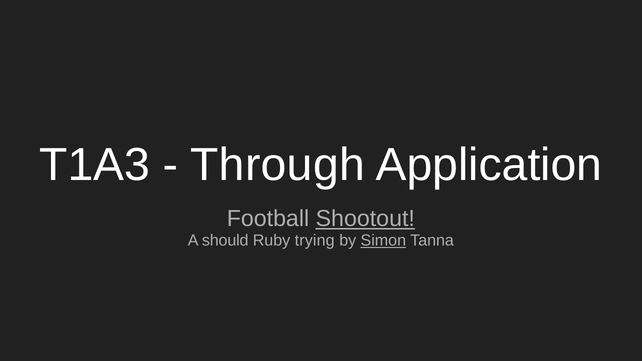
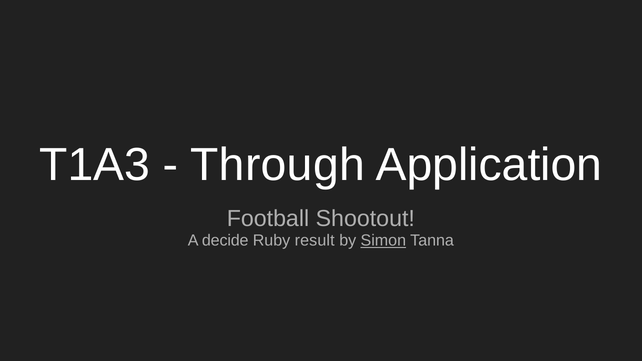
Shootout underline: present -> none (365, 219)
should: should -> decide (225, 241)
trying: trying -> result (315, 241)
